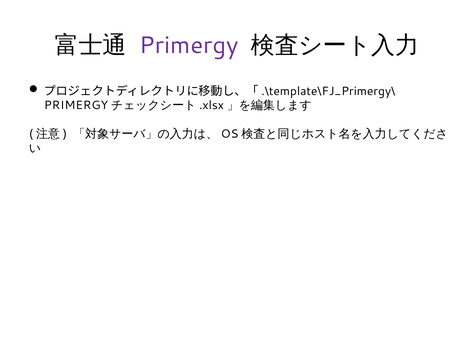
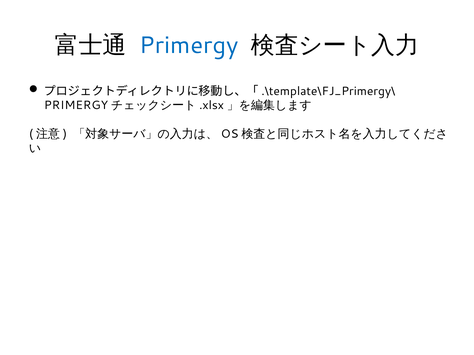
Primergy colour: purple -> blue (189, 45)
